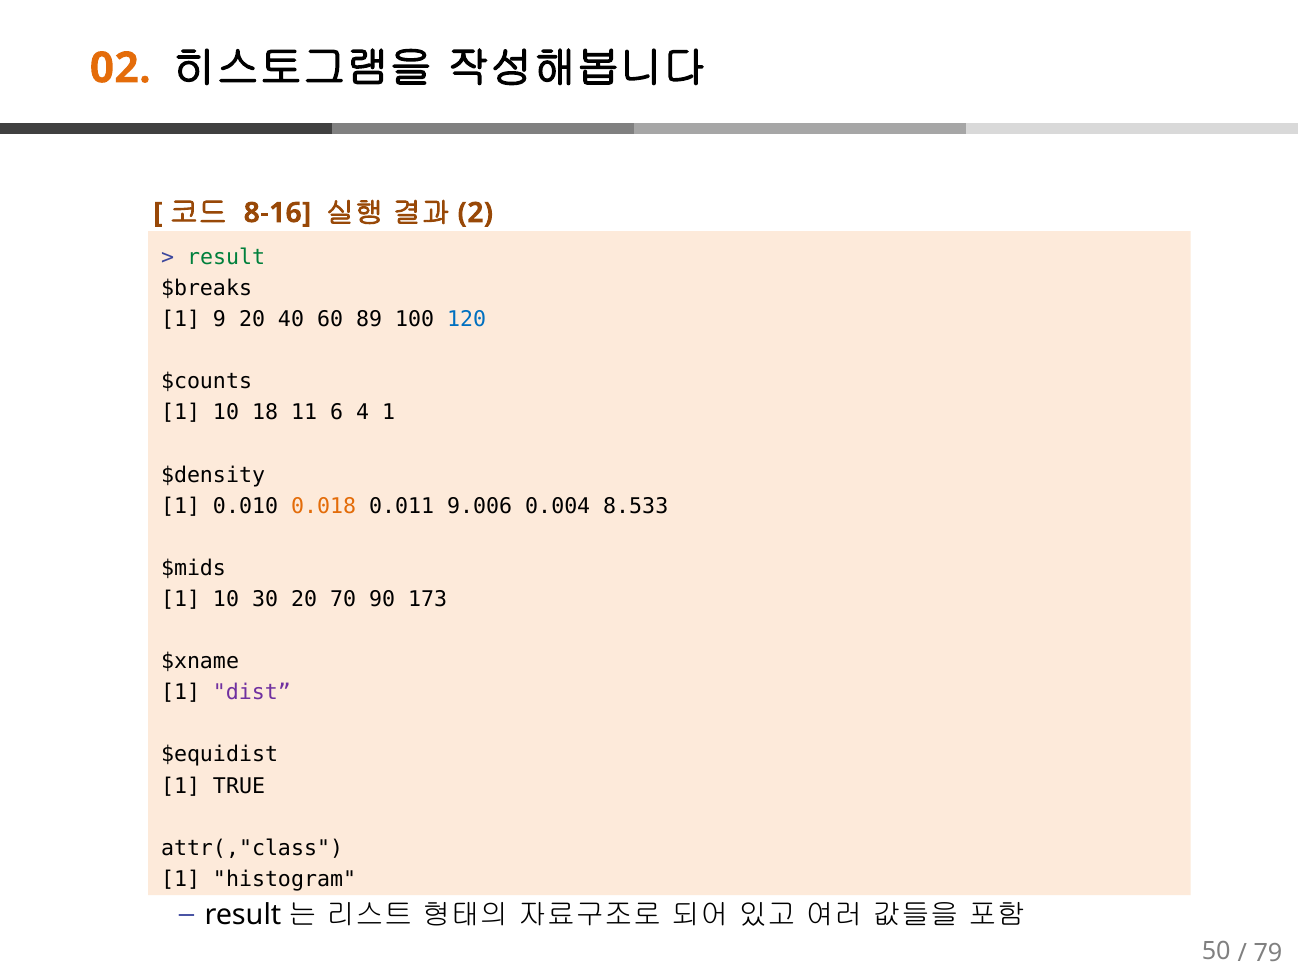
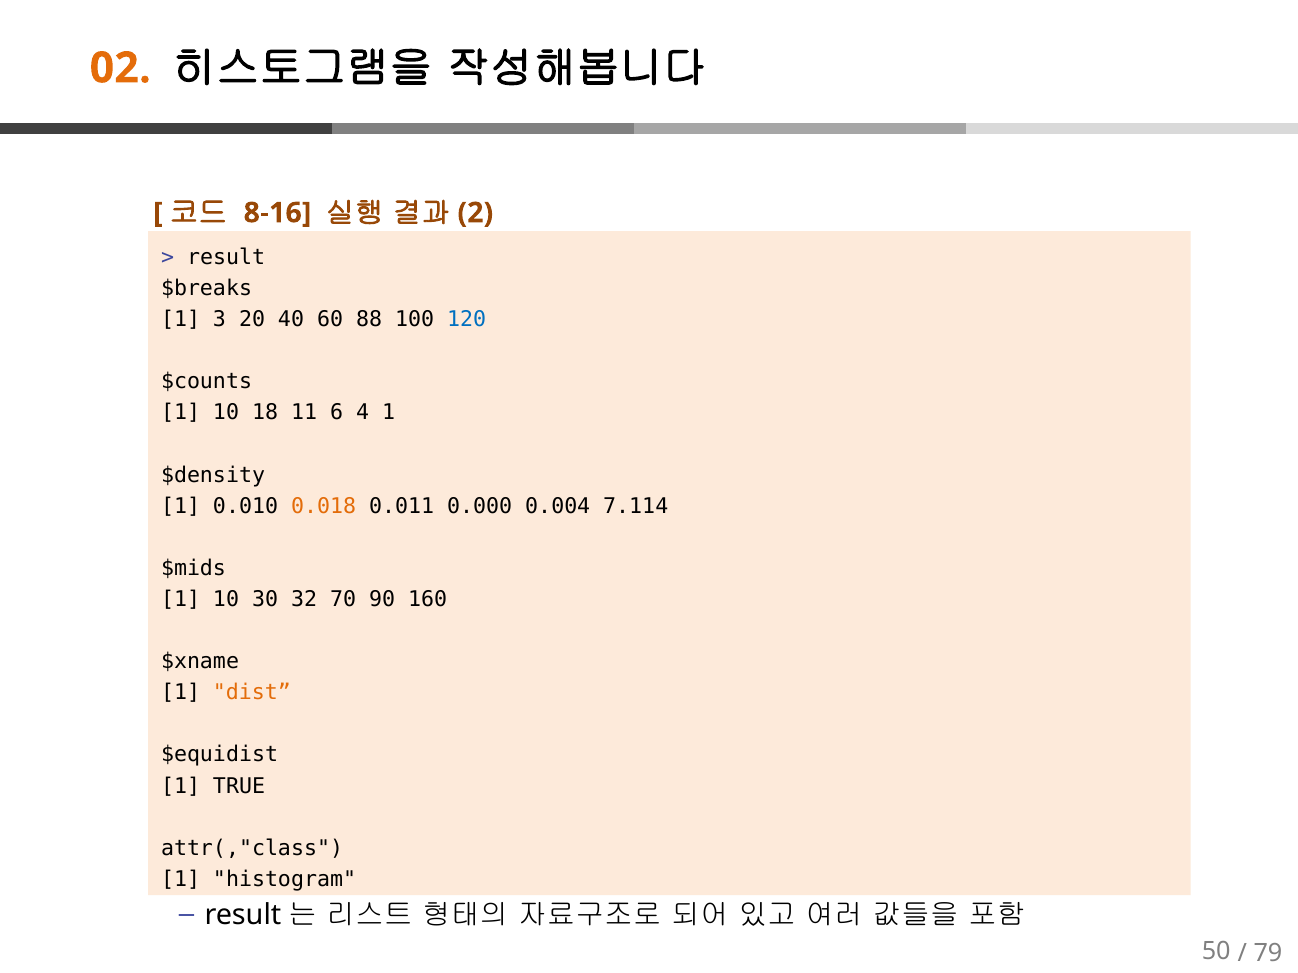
result colour: green -> black (226, 257)
9: 9 -> 3 (219, 320)
89: 89 -> 88 (369, 320)
9.006: 9.006 -> 0.000 (480, 506)
8.533: 8.533 -> 7.114 (636, 506)
30 20: 20 -> 32 (304, 600)
173: 173 -> 160 (428, 600)
dist colour: purple -> orange (252, 693)
